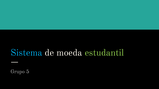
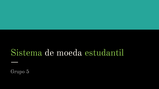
Sistema colour: light blue -> light green (26, 53)
